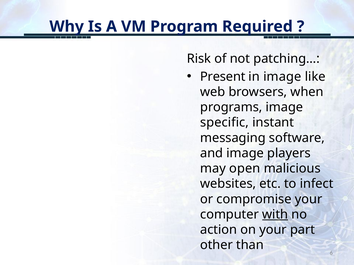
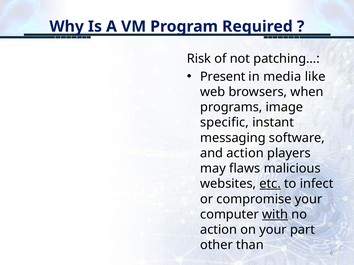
in image: image -> media (282, 77)
and image: image -> action (245, 153)
open: open -> flaws (245, 169)
etc underline: none -> present (270, 184)
